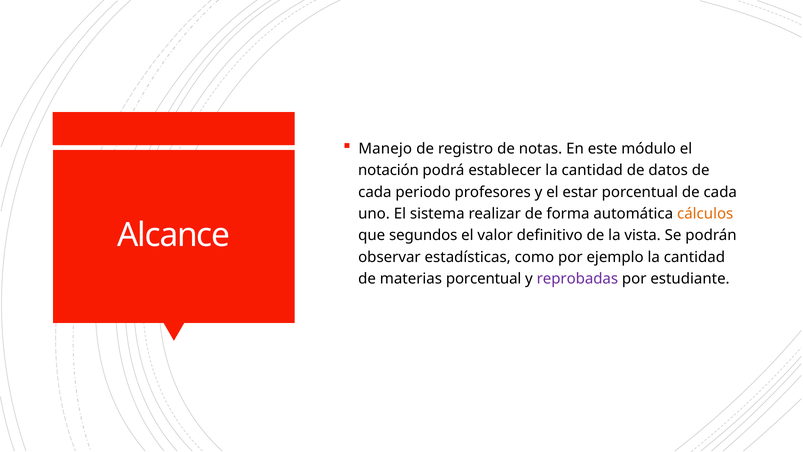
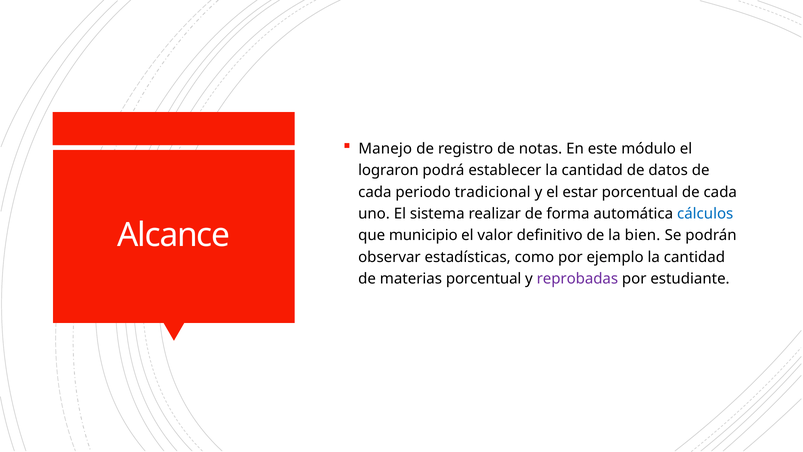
notación: notación -> lograron (388, 170)
profesores: profesores -> tradicional (493, 192)
cálculos colour: orange -> blue (705, 214)
segundos: segundos -> municipio (423, 235)
vista: vista -> bien (643, 235)
